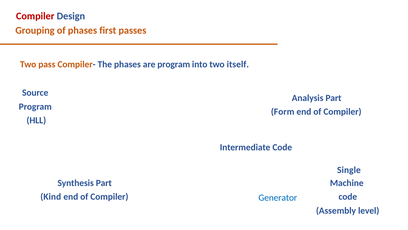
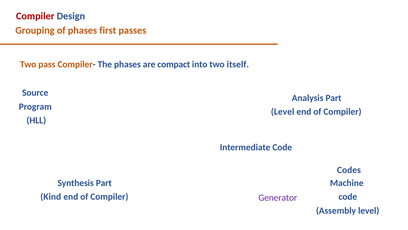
are program: program -> compact (174, 64)
Form: Form -> Level (283, 112)
Single: Single -> Codes (349, 170)
Generator colour: blue -> purple (278, 197)
